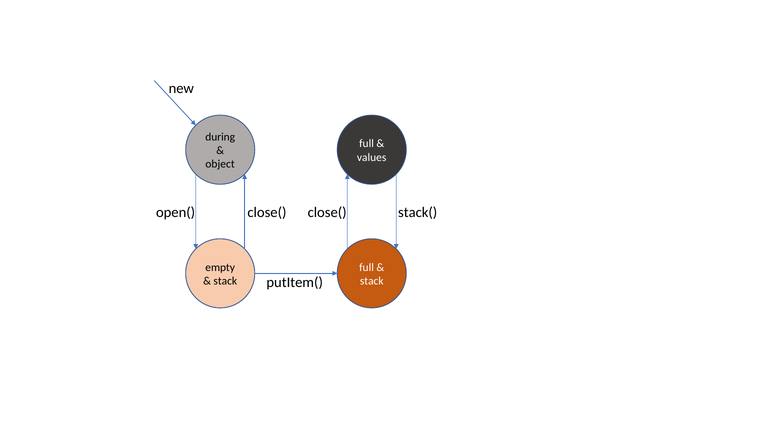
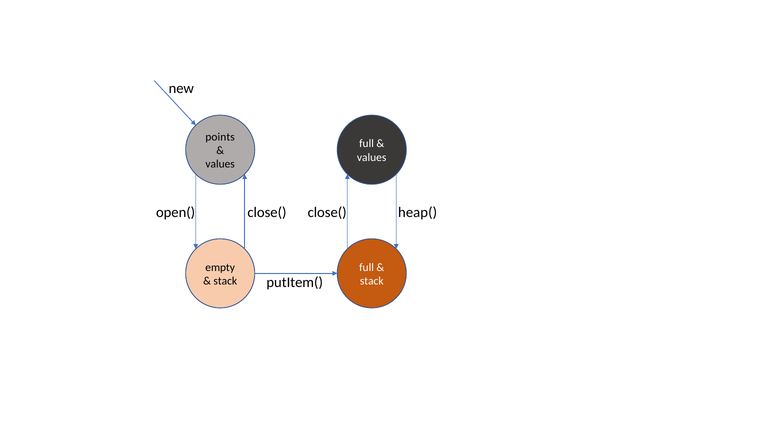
during: during -> points (220, 137)
object: object -> values (220, 164)
stack(: stack( -> heap( (418, 212)
